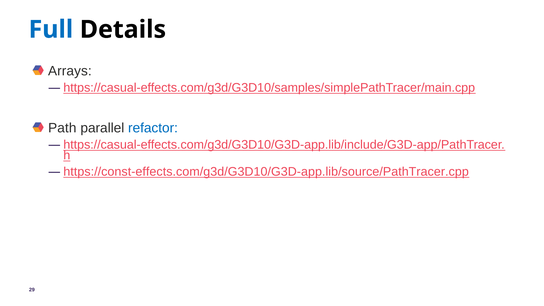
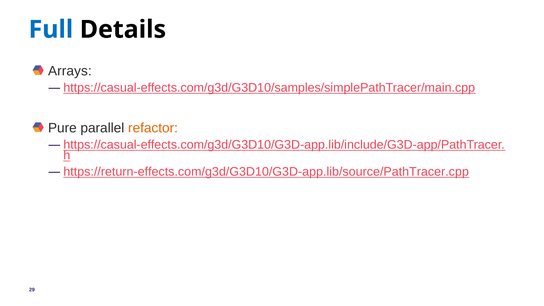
Path: Path -> Pure (62, 128)
refactor colour: blue -> orange (153, 128)
https://const-effects.com/g3d/G3D10/G3D-app.lib/source/PathTracer.cpp: https://const-effects.com/g3d/G3D10/G3D-app.lib/source/PathTracer.cpp -> https://return-effects.com/g3d/G3D10/G3D-app.lib/source/PathTracer.cpp (266, 172)
